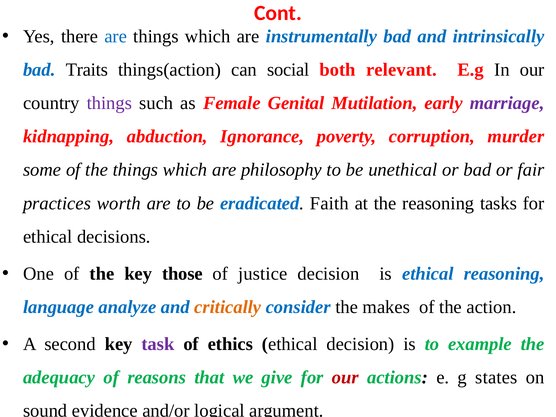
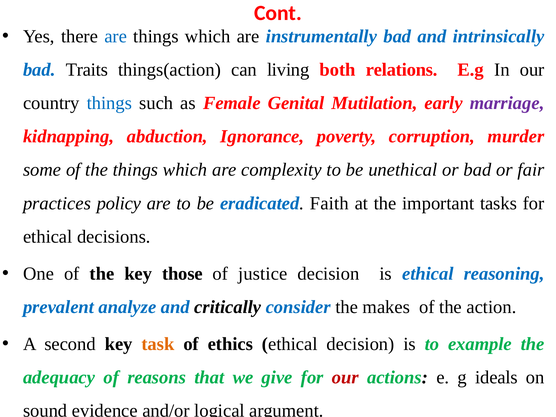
social: social -> living (288, 70)
relevant: relevant -> relations (402, 70)
things colour: purple -> blue (109, 103)
philosophy: philosophy -> complexity (281, 170)
worth: worth -> policy (119, 203)
the reasoning: reasoning -> important (438, 203)
language: language -> prevalent (59, 307)
critically colour: orange -> black (228, 307)
task colour: purple -> orange (158, 344)
states: states -> ideals (497, 377)
